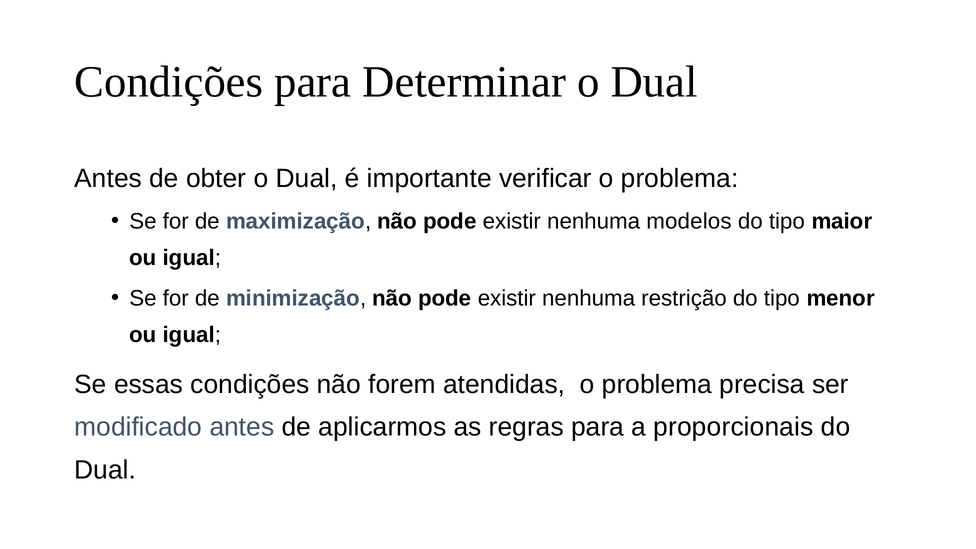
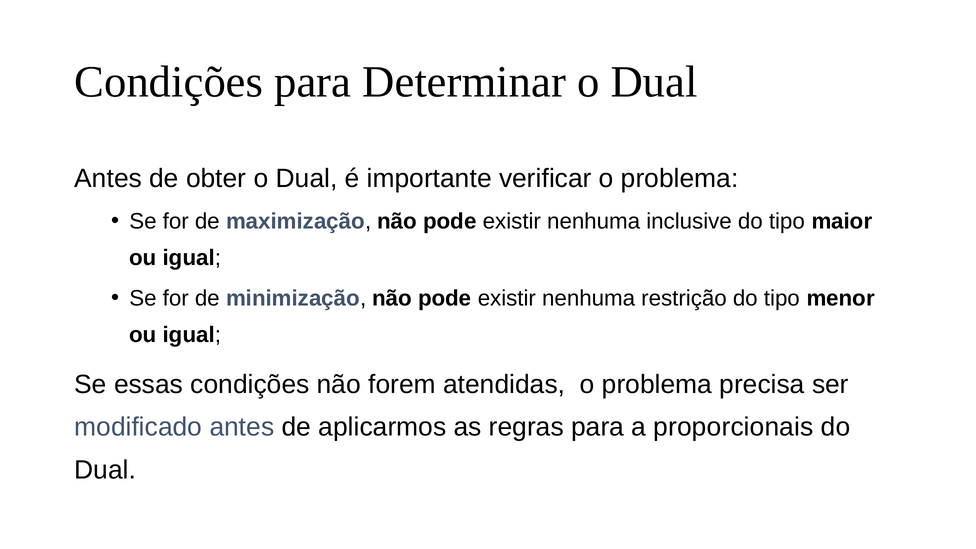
modelos: modelos -> inclusive (689, 221)
